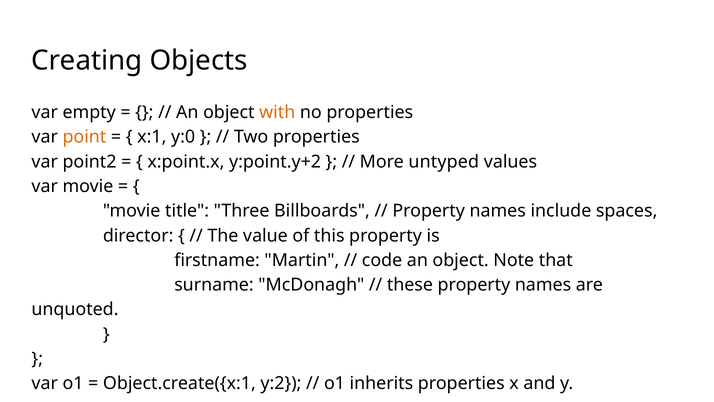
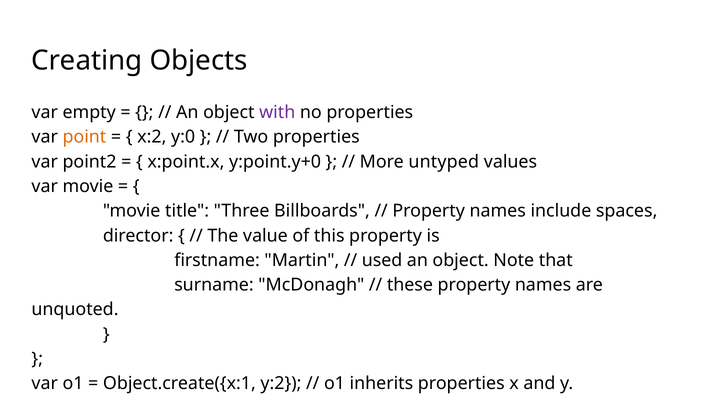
with colour: orange -> purple (277, 112)
x:1: x:1 -> x:2 (152, 137)
y:point.y+2: y:point.y+2 -> y:point.y+0 (275, 162)
code: code -> used (382, 260)
